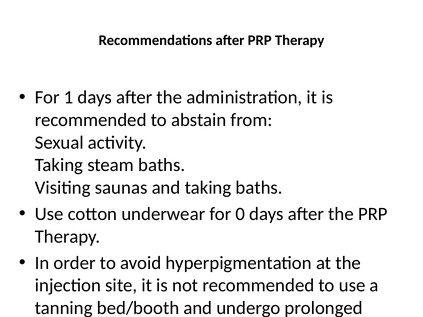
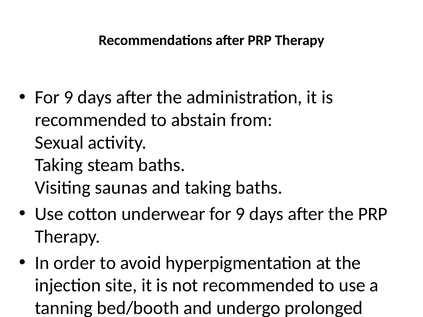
1: 1 -> 9 (69, 98)
underwear for 0: 0 -> 9 (240, 214)
